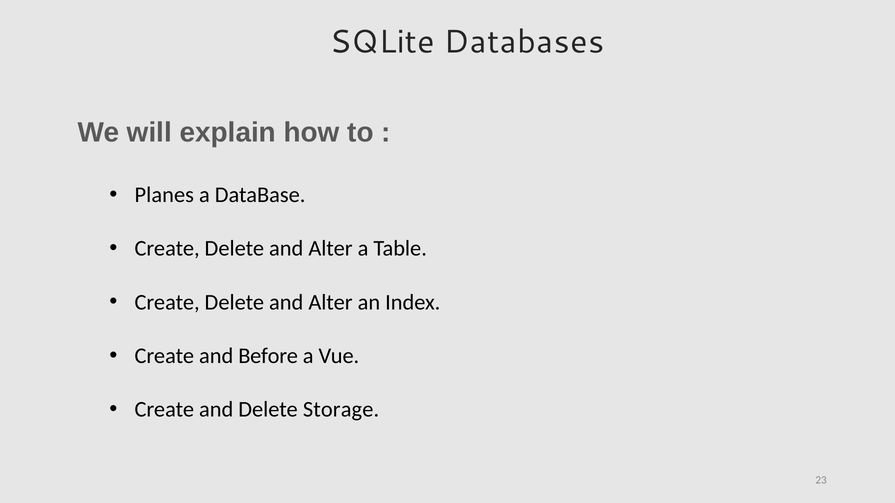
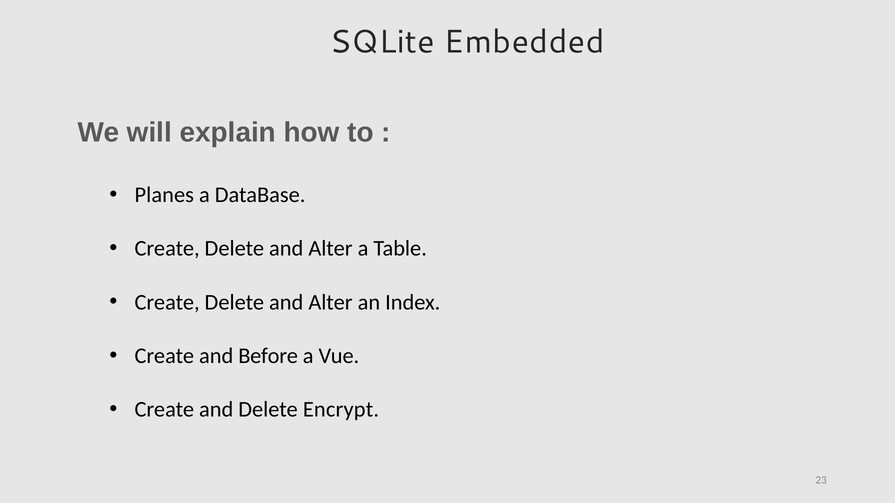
Databases: Databases -> Embedded (524, 42)
Storage: Storage -> Encrypt (341, 410)
